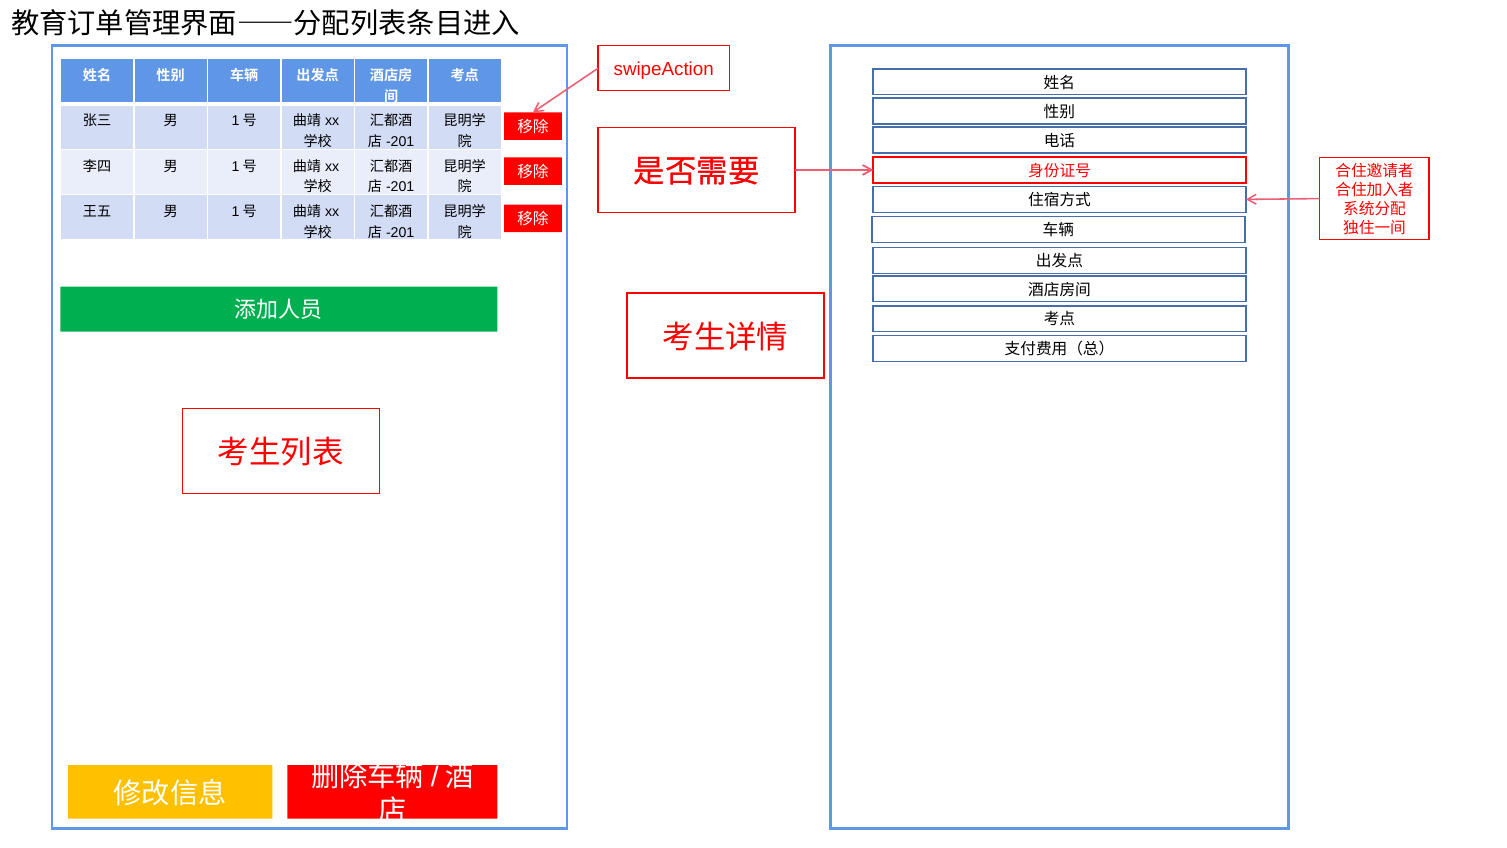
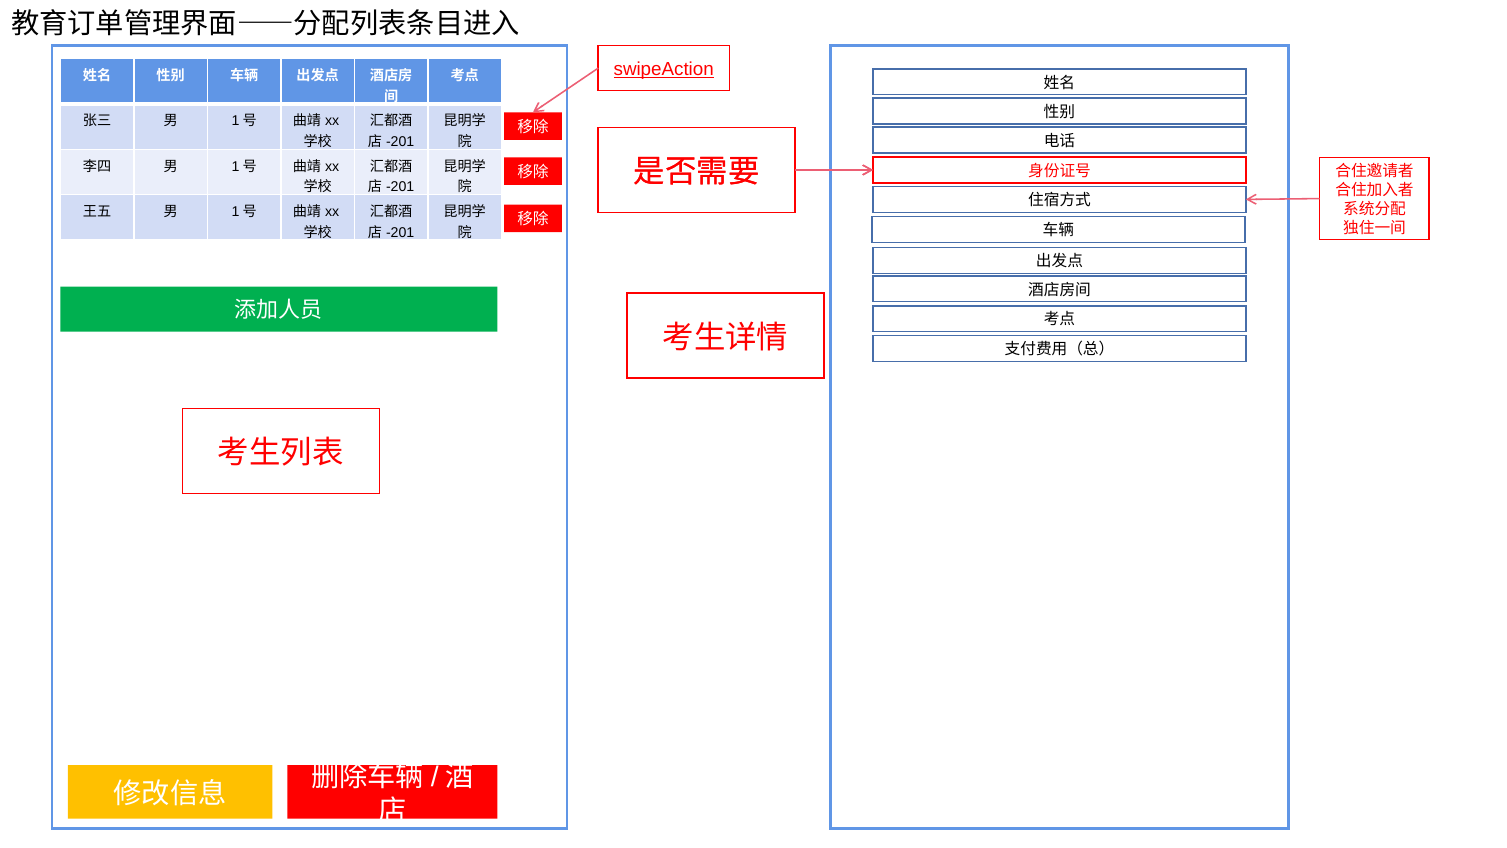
swipeAction underline: none -> present (664, 69)
